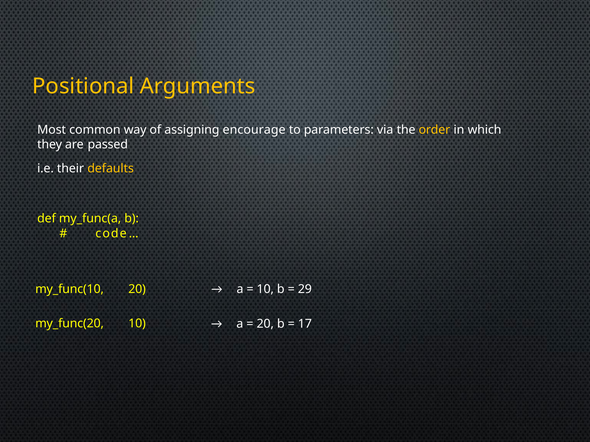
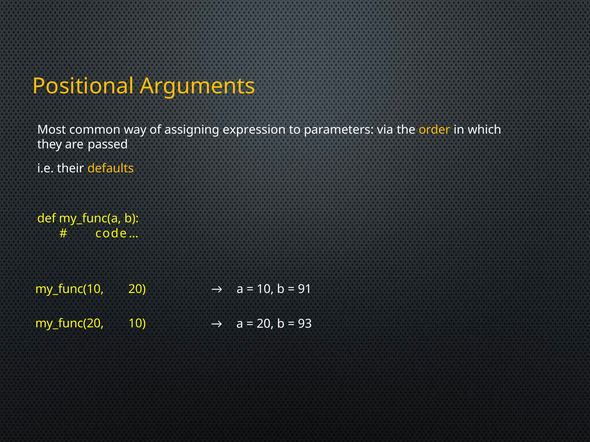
encourage: encourage -> expression (254, 130)
29: 29 -> 91 (305, 289)
17: 17 -> 93 (305, 324)
